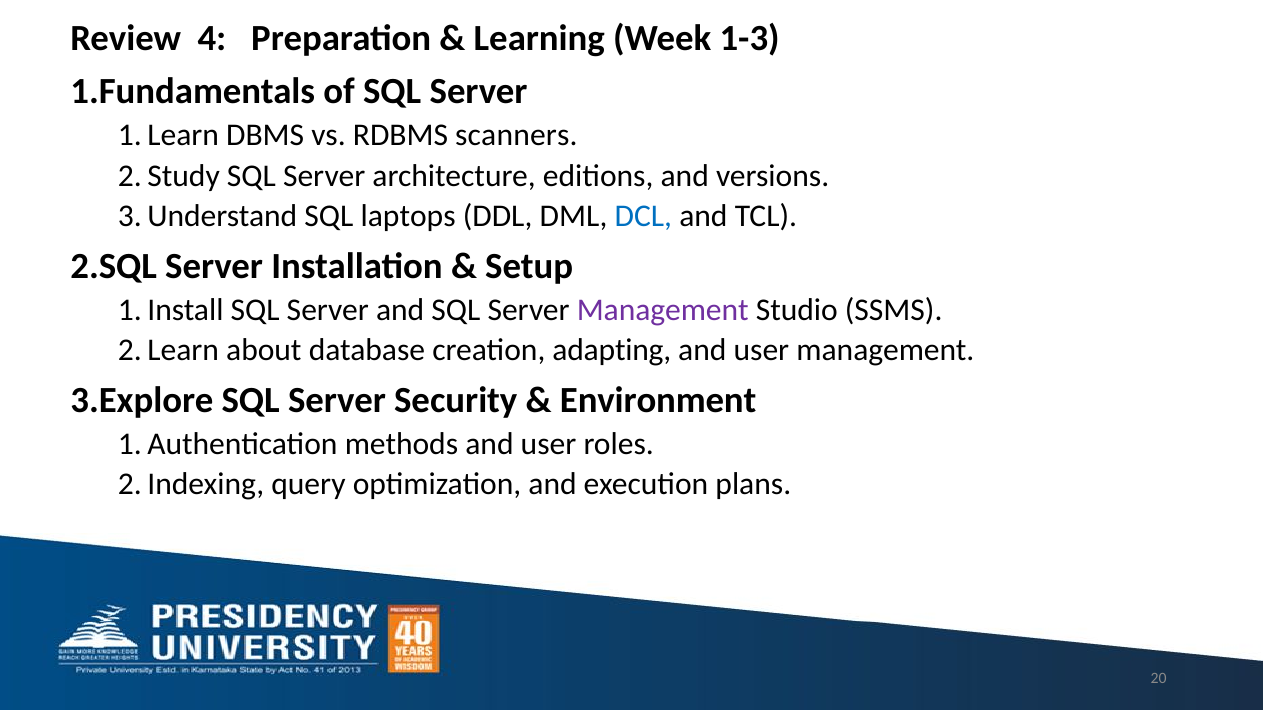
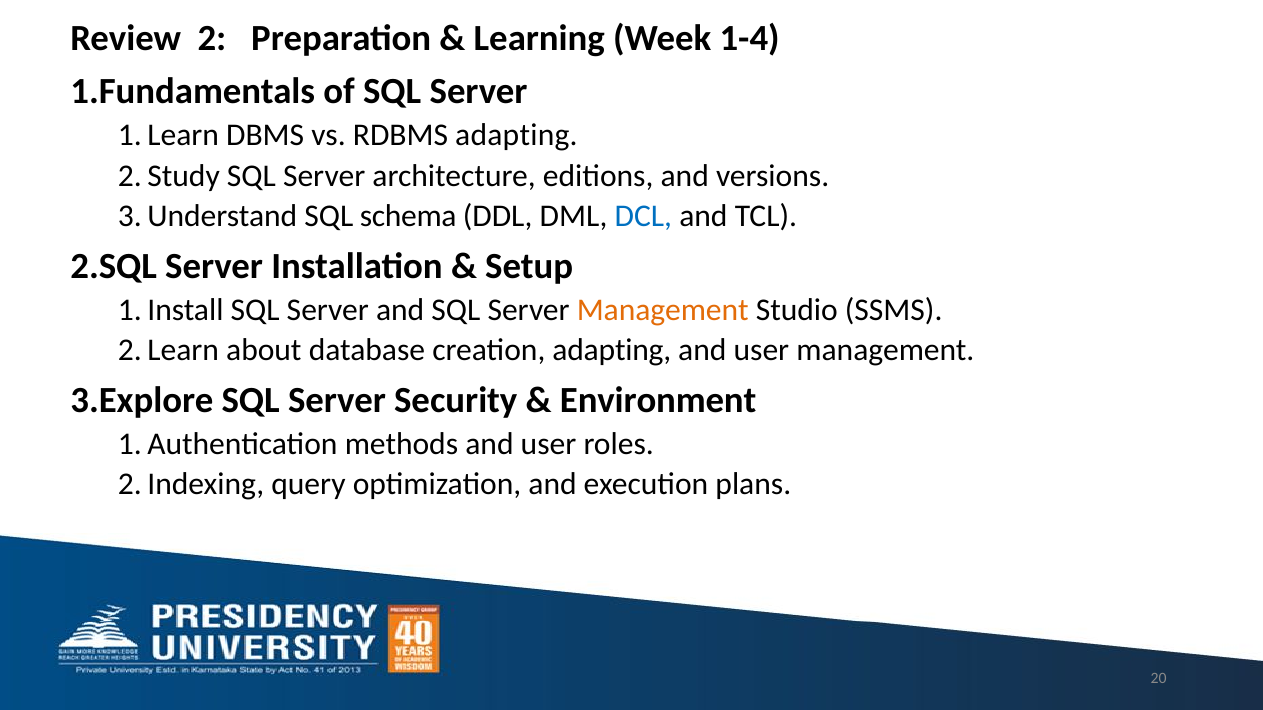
4: 4 -> 2 (212, 39)
1-3: 1-3 -> 1-4 (750, 39)
RDBMS scanners: scanners -> adapting (516, 135)
laptops: laptops -> schema (408, 216)
Management colour: purple -> orange (663, 310)
